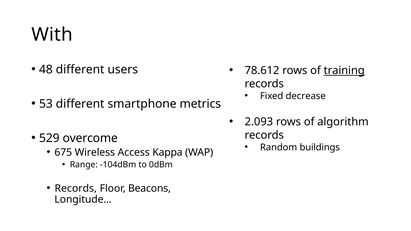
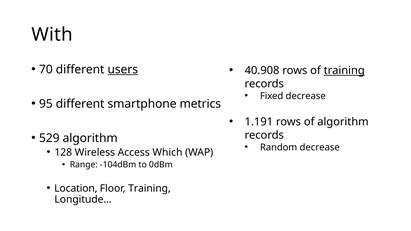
48: 48 -> 70 (46, 69)
users underline: none -> present (123, 69)
78.612: 78.612 -> 40.908 (262, 71)
53: 53 -> 95 (46, 104)
2.093: 2.093 -> 1.191 (259, 122)
529 overcome: overcome -> algorithm (90, 138)
Random buildings: buildings -> decrease (320, 147)
675: 675 -> 128 (63, 152)
Kappa: Kappa -> Which (167, 152)
Records: Records -> Location (76, 188)
Floor Beacons: Beacons -> Training (149, 188)
